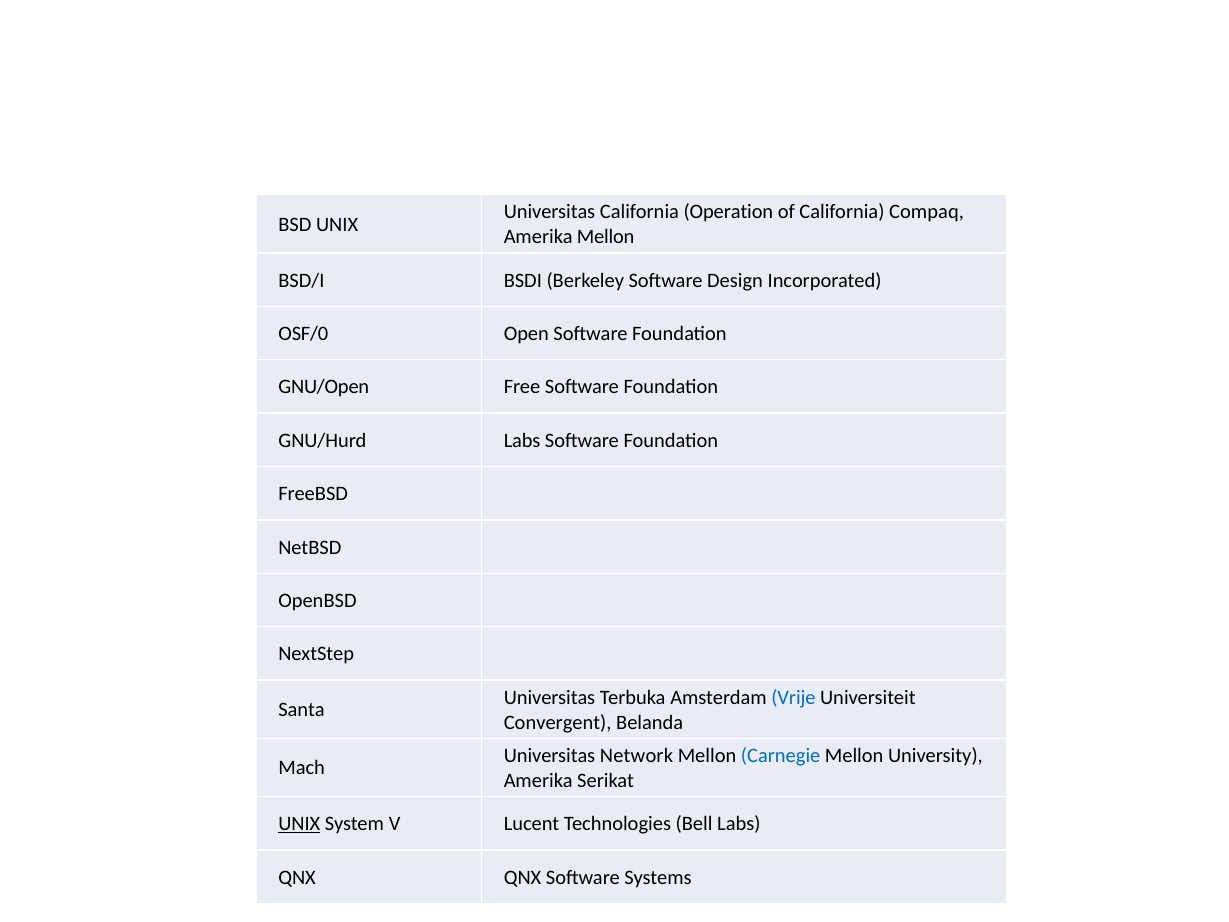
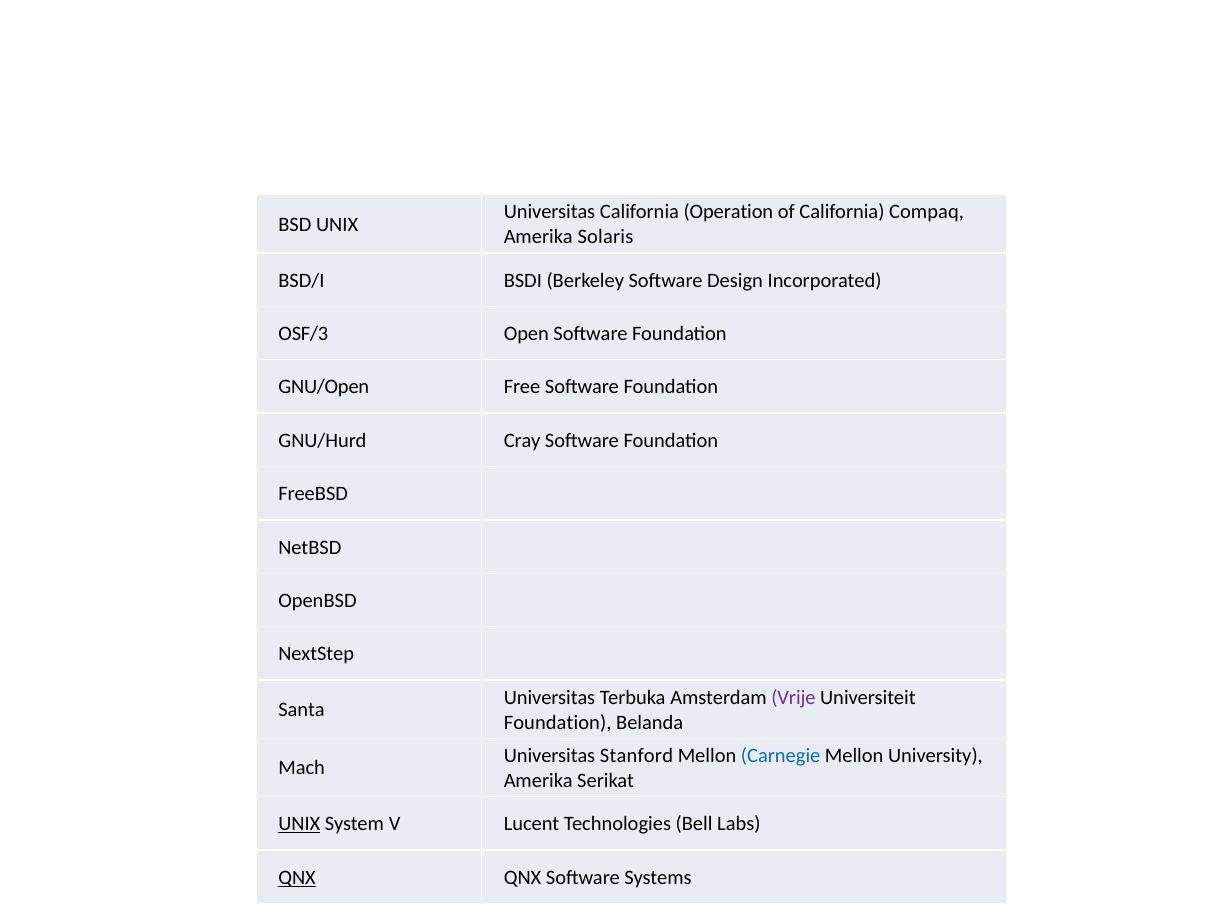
Amerika Mellon: Mellon -> Solaris (605, 237)
OSF/0: OSF/0 -> OSF/3 (303, 334)
GNU/Hurd Labs: Labs -> Cray (522, 440)
Vrije colour: blue -> purple (793, 697)
Convergent: Convergent -> Foundation (558, 722)
Network: Network -> Stanford (636, 756)
QNX underline: none -> present (297, 877)
